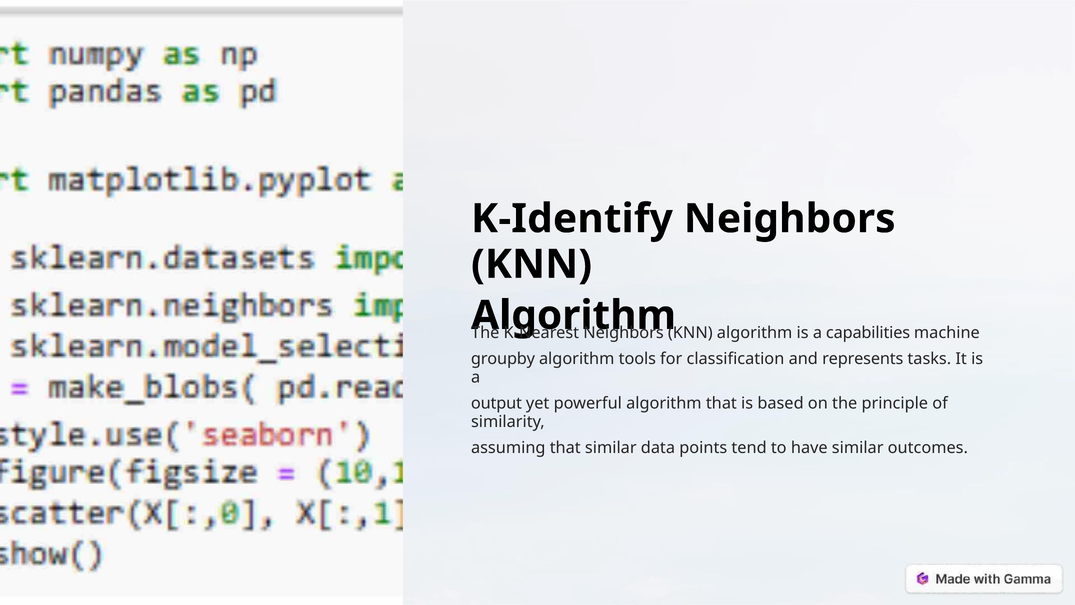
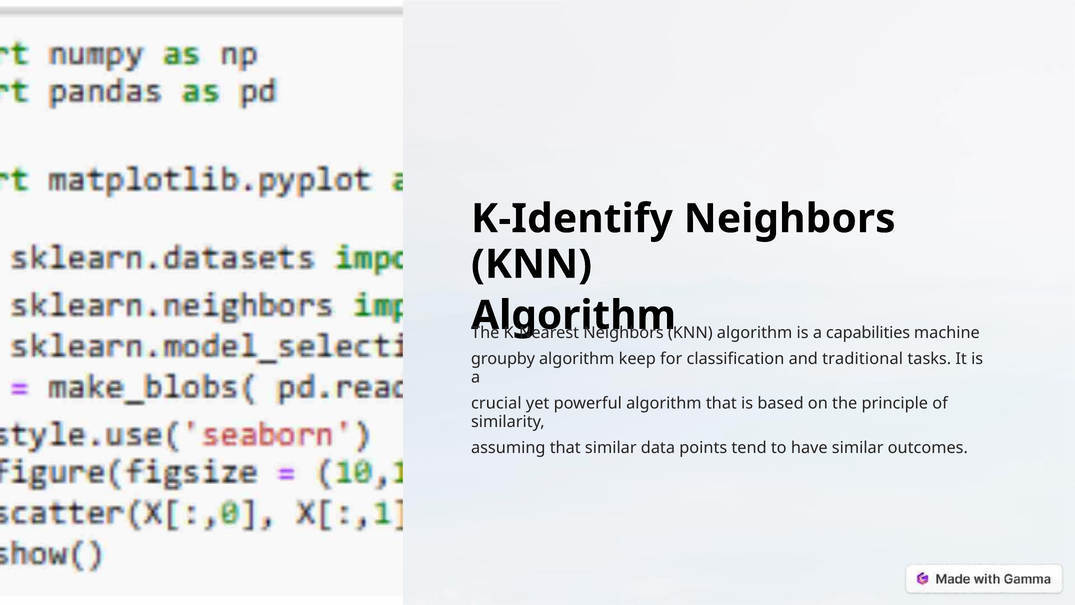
tools: tools -> keep (637, 359)
represents: represents -> traditional (863, 359)
output: output -> crucial (496, 403)
